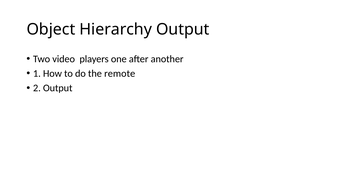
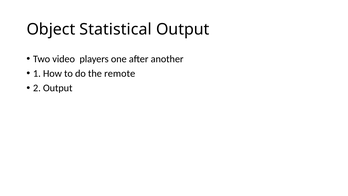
Hierarchy: Hierarchy -> Statistical (116, 29)
